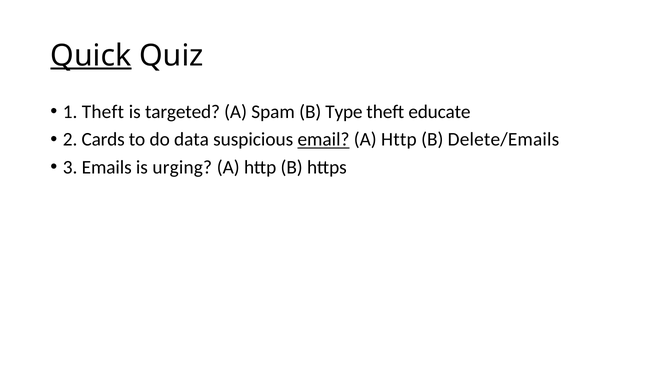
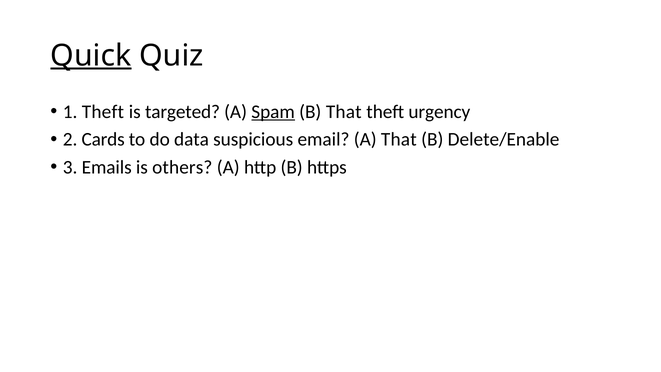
Spam underline: none -> present (273, 112)
B Type: Type -> That (344, 112)
educate: educate -> urgency (439, 112)
email underline: present -> none (324, 139)
Http: Http -> That (399, 139)
Delete/Emails: Delete/Emails -> Delete/Enable (504, 139)
urging: urging -> others (182, 167)
